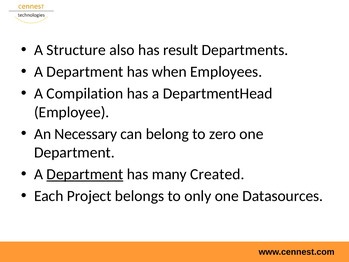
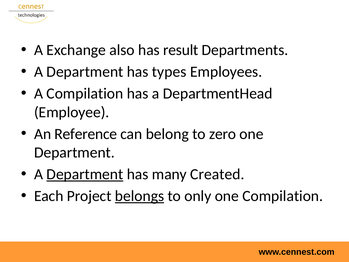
Structure: Structure -> Exchange (76, 50)
when: when -> types (169, 72)
Necessary: Necessary -> Reference (86, 134)
belongs underline: none -> present (140, 196)
one Datasources: Datasources -> Compilation (283, 196)
